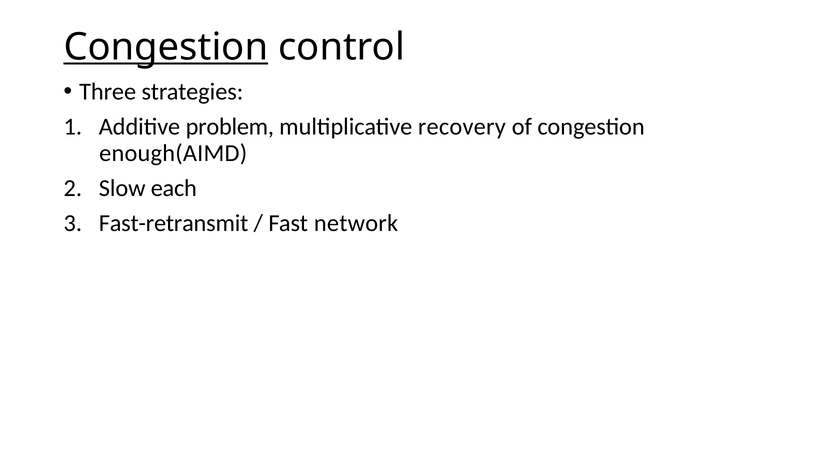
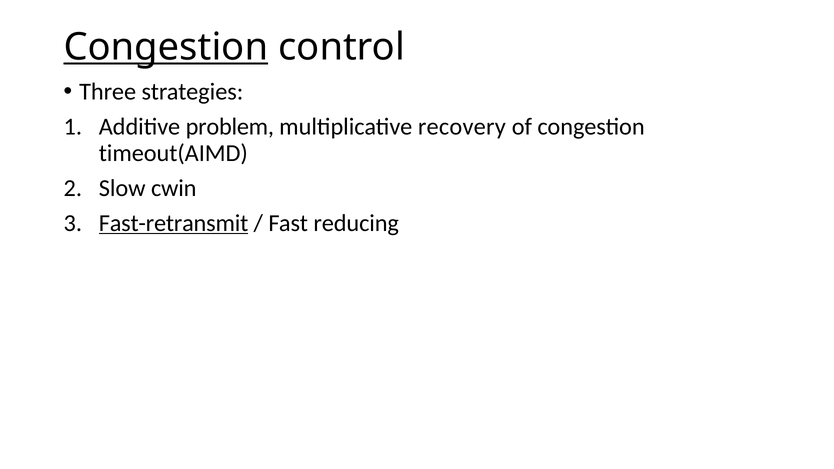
enough(AIMD: enough(AIMD -> timeout(AIMD (173, 153)
each: each -> cwin (174, 188)
Fast-retransmit underline: none -> present (174, 223)
network: network -> reducing (356, 223)
